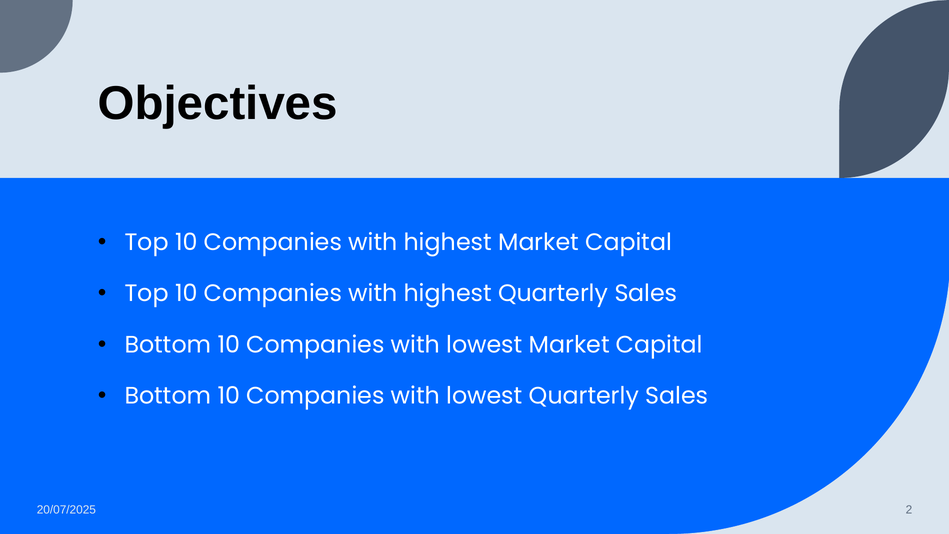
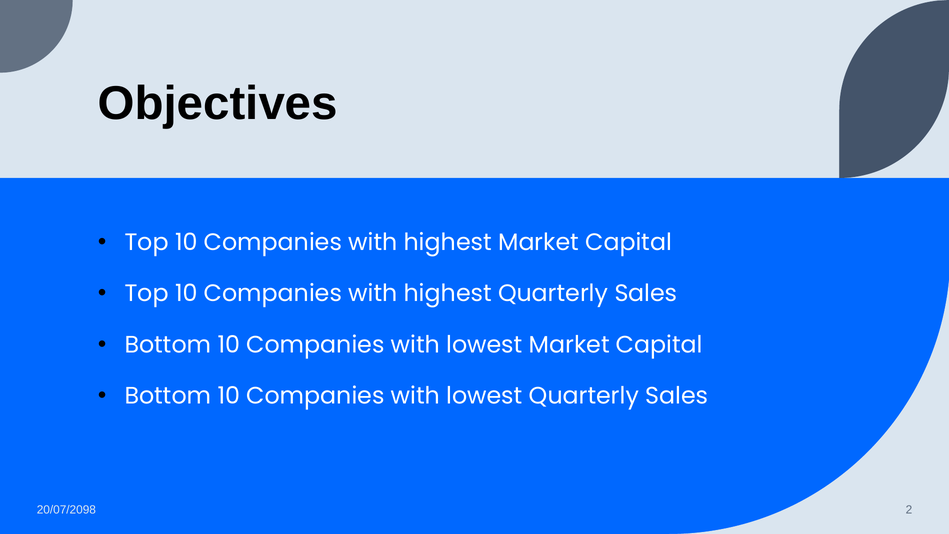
20/07/2025: 20/07/2025 -> 20/07/2098 (66, 510)
